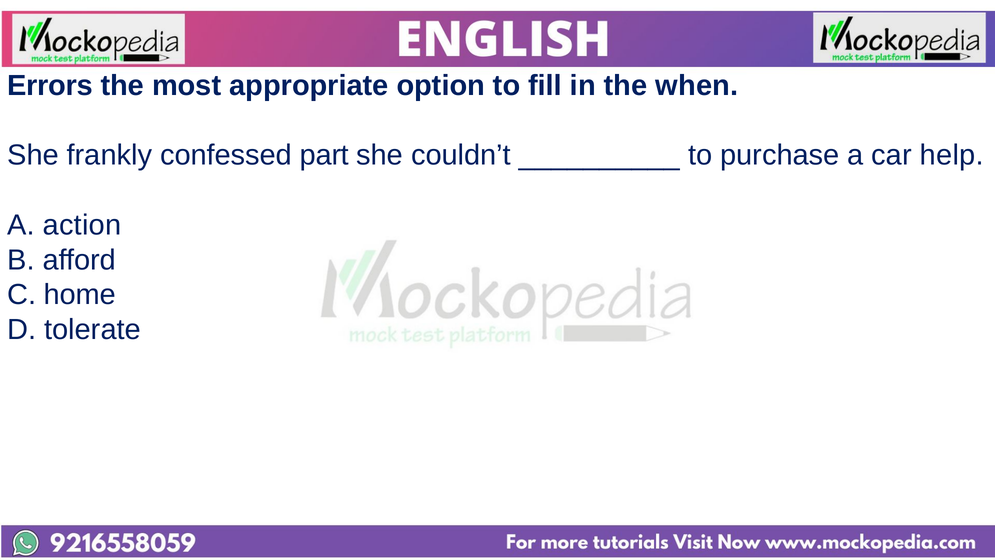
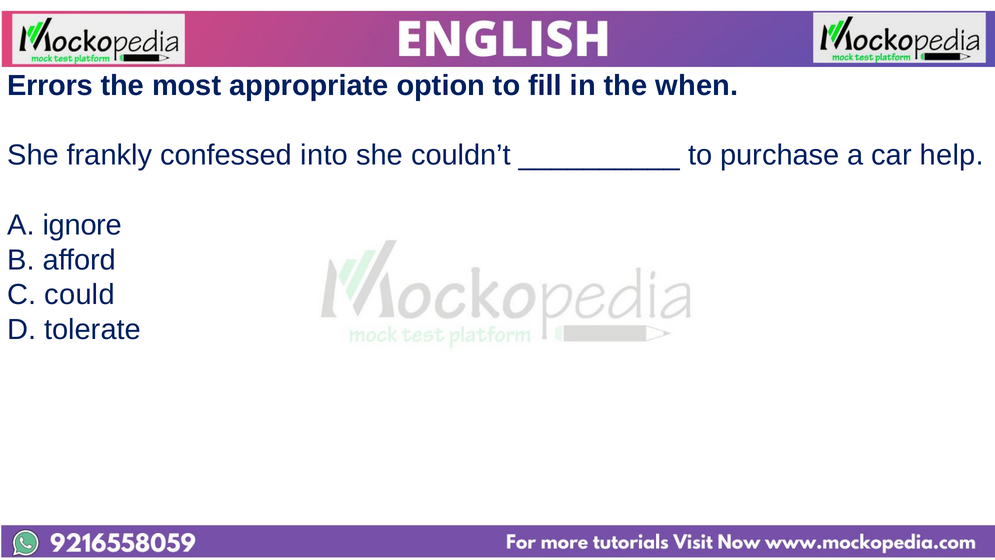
part: part -> into (324, 155)
action: action -> ignore (82, 225)
home: home -> could (80, 295)
